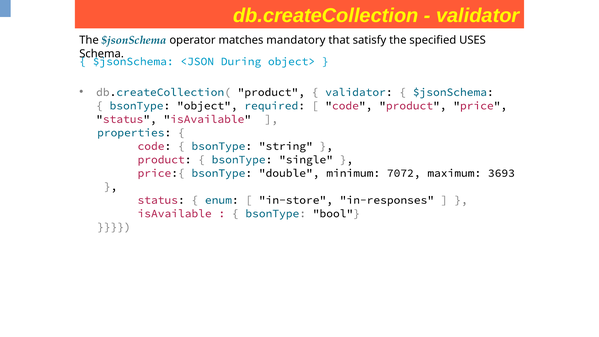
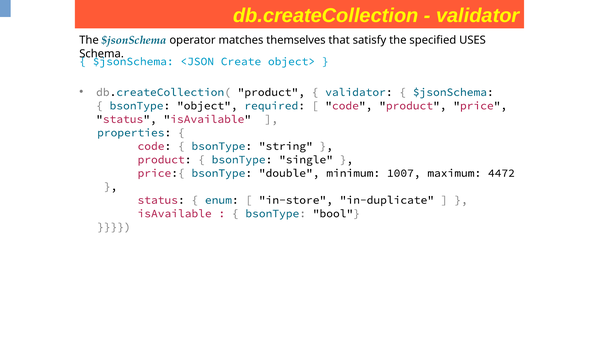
mandatory: mandatory -> themselves (296, 40)
During: During -> Create (241, 61)
7072: 7072 -> 1007 (404, 173)
3693: 3693 -> 4472 (501, 173)
in-responses: in-responses -> in-duplicate (387, 200)
